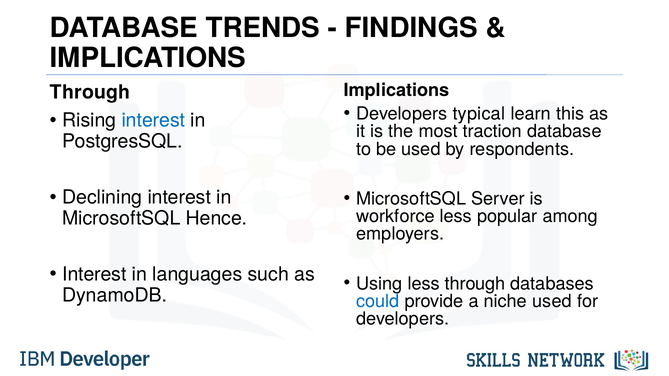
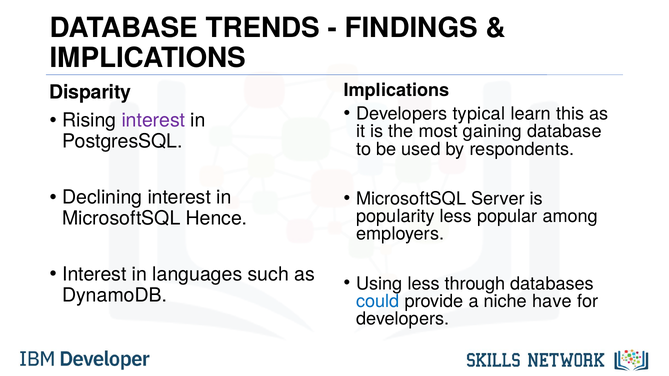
Through: Through -> Disparity (90, 92)
interest colour: blue -> purple (153, 120)
traction: traction -> gaining (492, 132)
workforce: workforce -> popularity (396, 216)
niche used: used -> have (552, 301)
